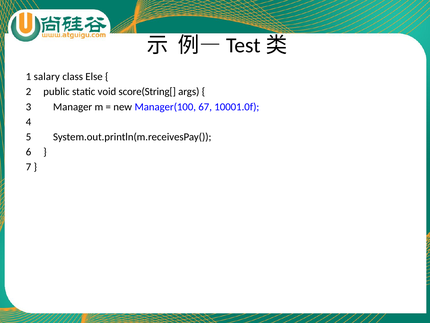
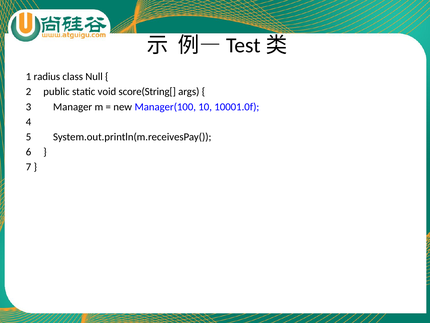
salary: salary -> radius (47, 77)
Else: Else -> Null (94, 77)
67: 67 -> 10 (205, 107)
